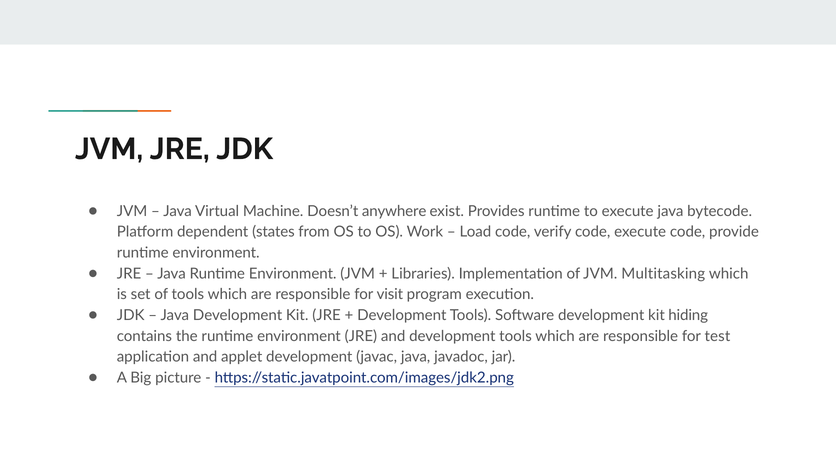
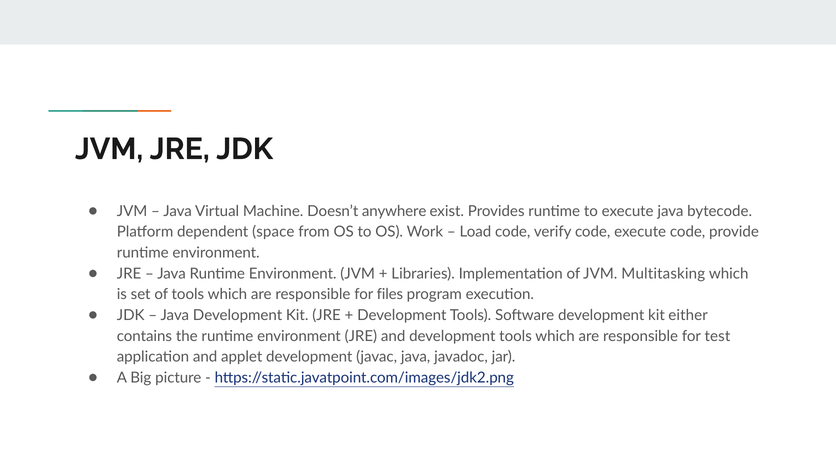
states: states -> space (273, 232)
visit: visit -> files (390, 295)
hiding: hiding -> either (688, 315)
